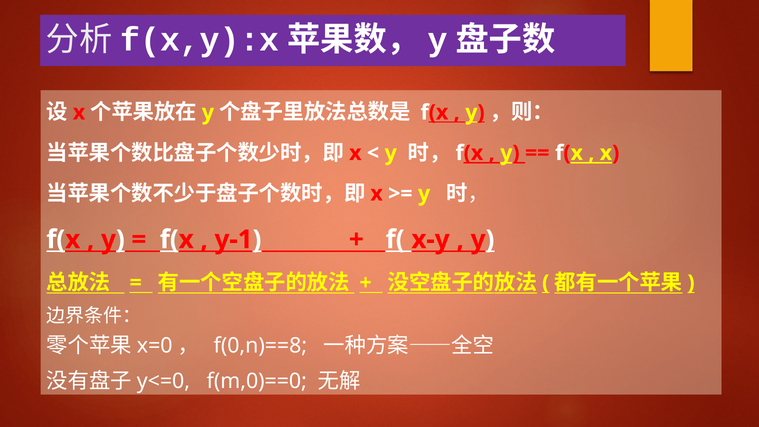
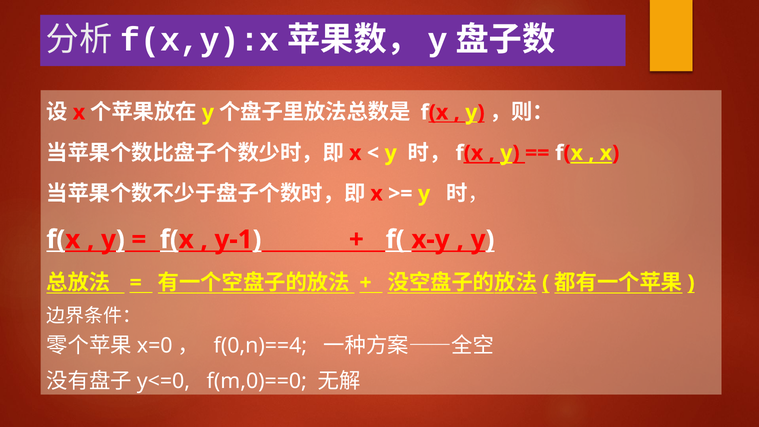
f(0,n)==8: f(0,n)==8 -> f(0,n)==4 (260, 345)
